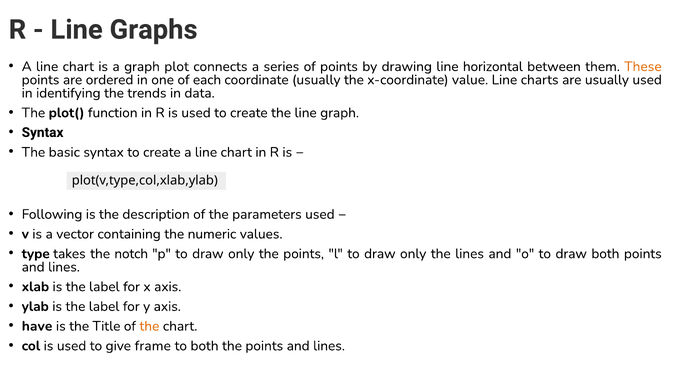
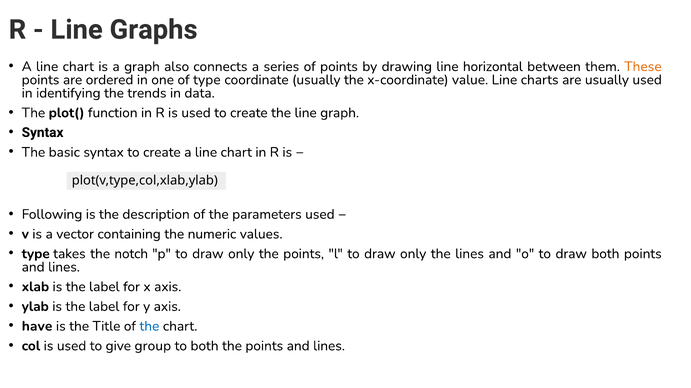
plot: plot -> also (177, 67)
of each: each -> type (207, 80)
the colour: orange -> blue (149, 327)
frame: frame -> group (153, 346)
